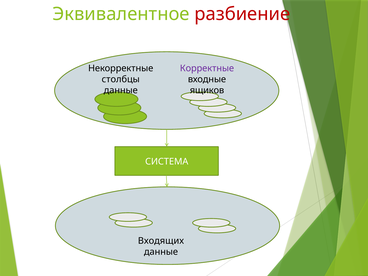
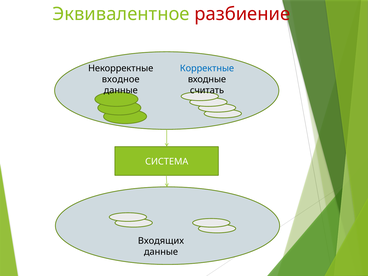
Корректные colour: purple -> blue (207, 68)
столбцы: столбцы -> входное (121, 79)
ящиков: ящиков -> считать (207, 90)
